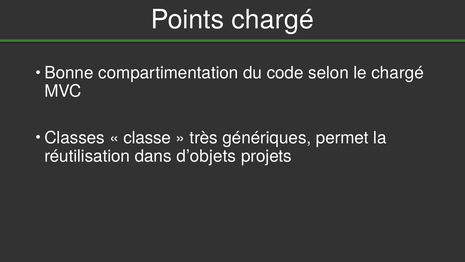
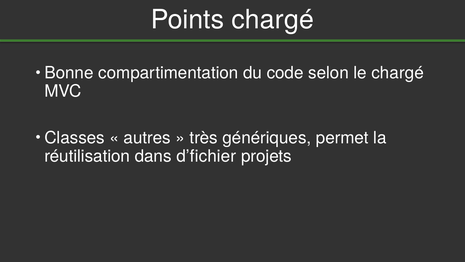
classe: classe -> autres (147, 138)
d’objets: d’objets -> d’fichier (206, 156)
